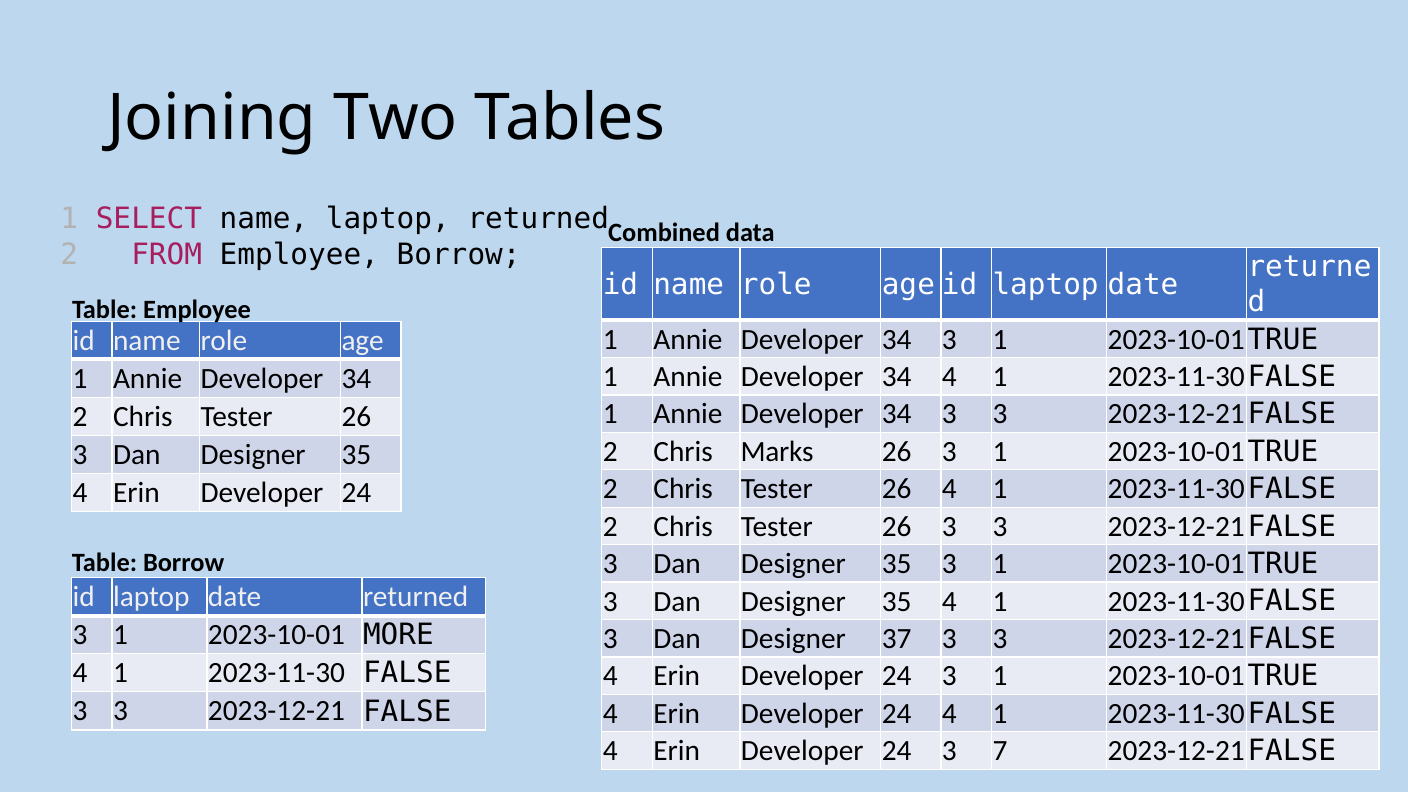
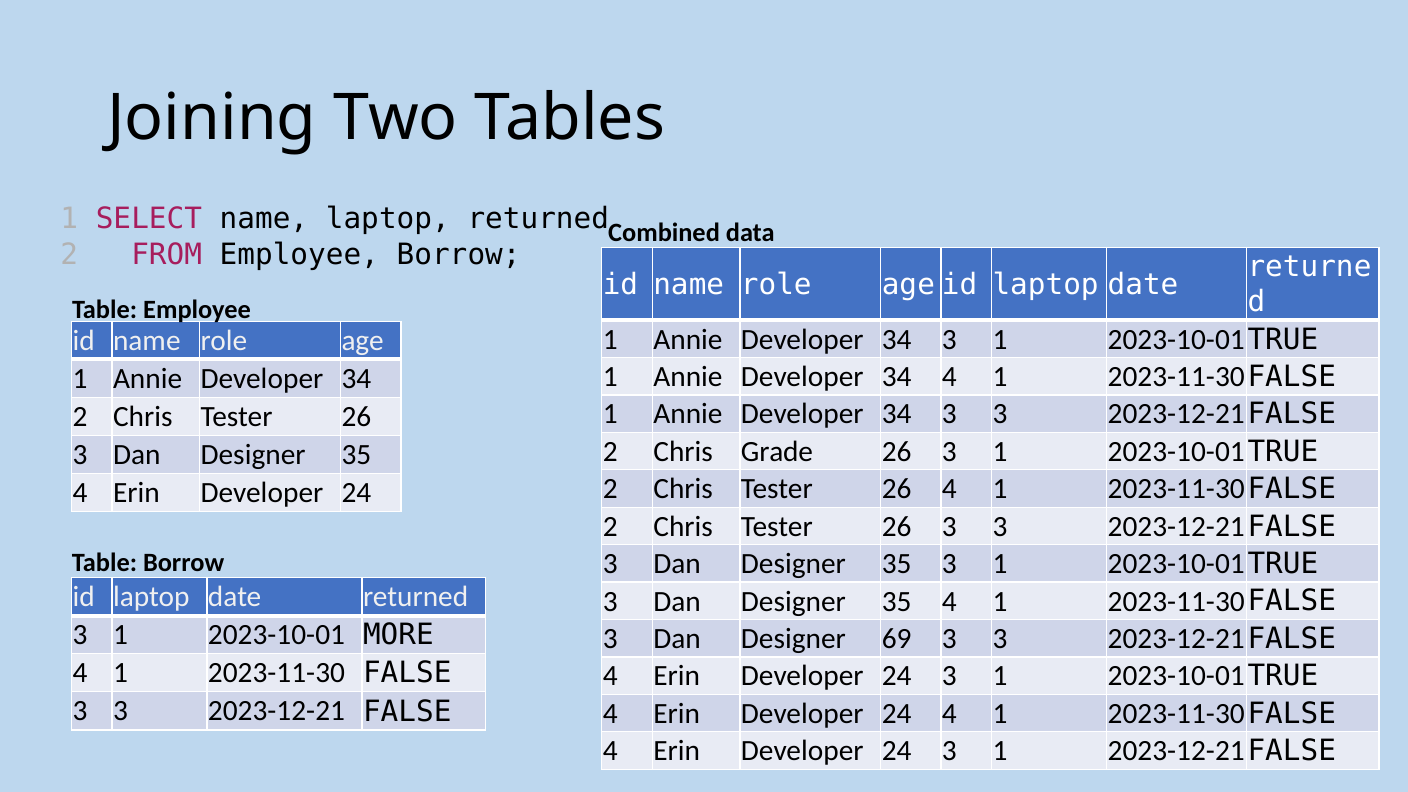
Marks: Marks -> Grade (777, 452)
37: 37 -> 69 (897, 639)
7: 7 -> 1 (1000, 751)
